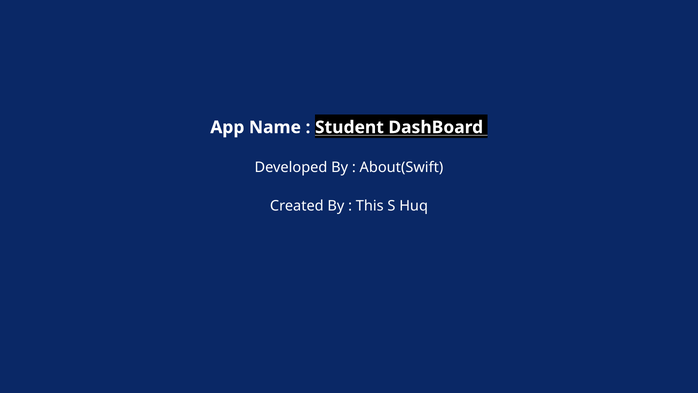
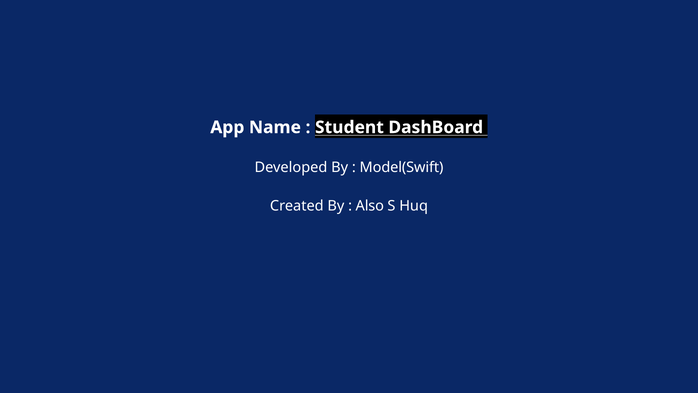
About(Swift: About(Swift -> Model(Swift (402, 167)
This: This -> Also (370, 206)
